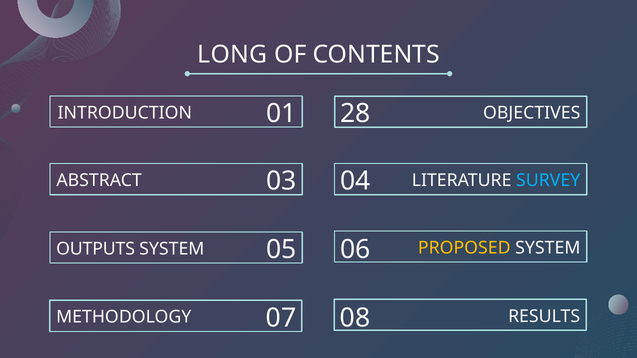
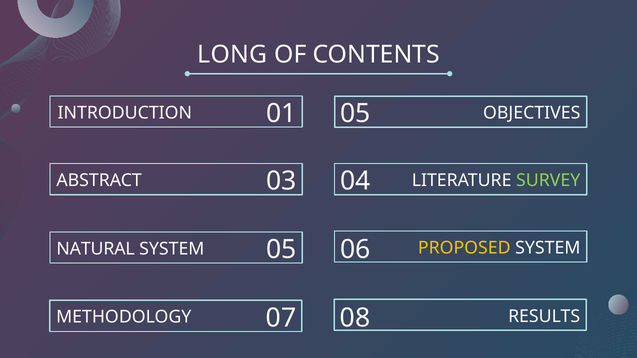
INTRODUCTION 28: 28 -> 05 (355, 114)
SURVEY colour: light blue -> light green (548, 180)
OUTPUTS: OUTPUTS -> NATURAL (96, 249)
